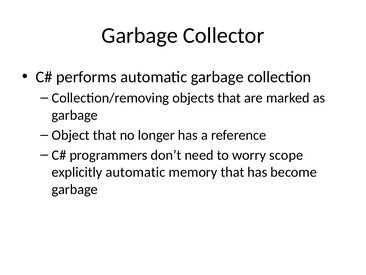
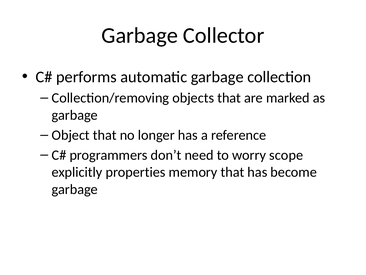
explicitly automatic: automatic -> properties (136, 172)
